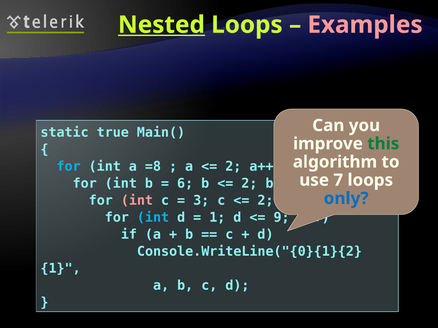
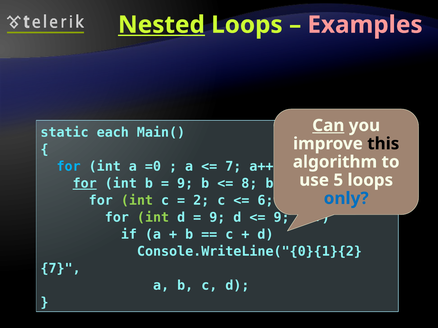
Can underline: none -> present (328, 126)
true: true -> each (113, 133)
this colour: green -> black (383, 144)
=8: =8 -> =0 (153, 167)
2: 2 -> 7 (233, 167)
7: 7 -> 5 (338, 180)
for underline: none -> present (85, 184)
6: 6 -> 9 (185, 184)
2: 2 -> 8 (249, 184)
int colour: pink -> light green (137, 201)
3: 3 -> 2 (201, 201)
2: 2 -> 6 (265, 201)
int colour: light blue -> light green (153, 218)
1: 1 -> 9 (217, 218)
1: 1 -> 7 (61, 269)
